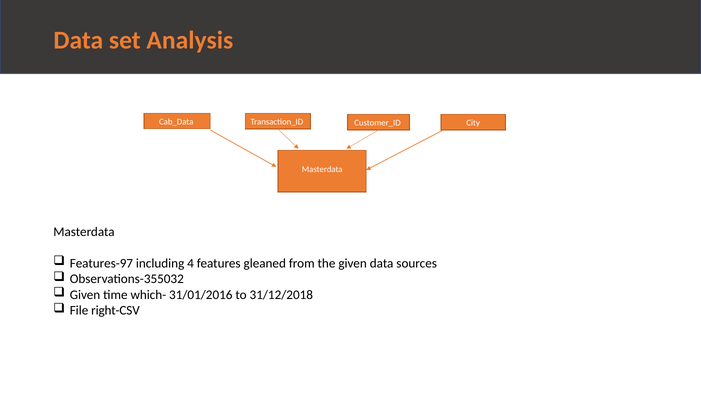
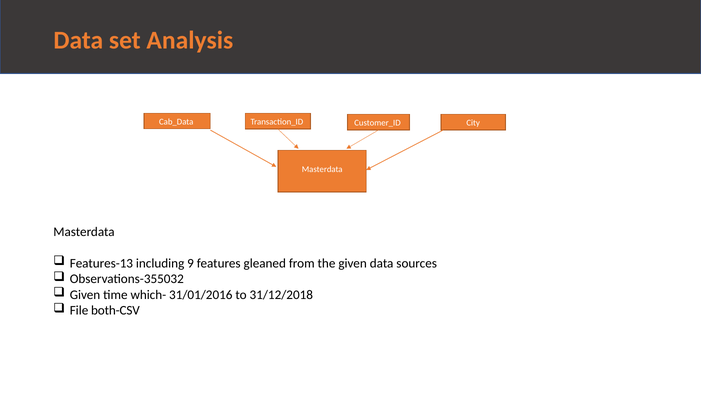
Features-97: Features-97 -> Features-13 (101, 263)
4: 4 -> 9 (191, 263)
right-CSV: right-CSV -> both-CSV (115, 311)
